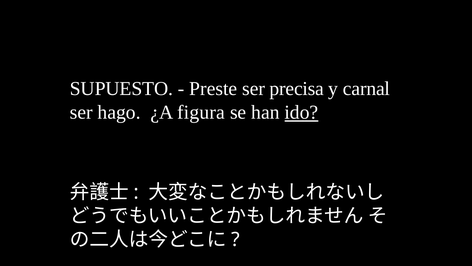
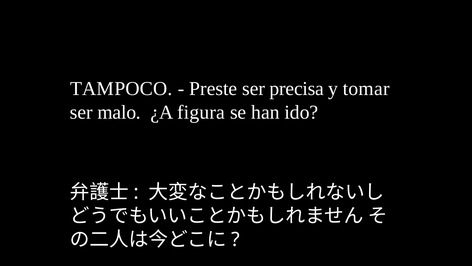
SUPUESTO: SUPUESTO -> TAMPOCO (121, 89)
carnal: carnal -> tomar (366, 89)
hago: hago -> malo (119, 112)
ido underline: present -> none (301, 112)
